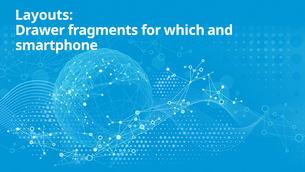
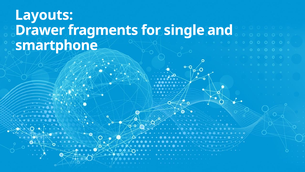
which: which -> single (184, 30)
